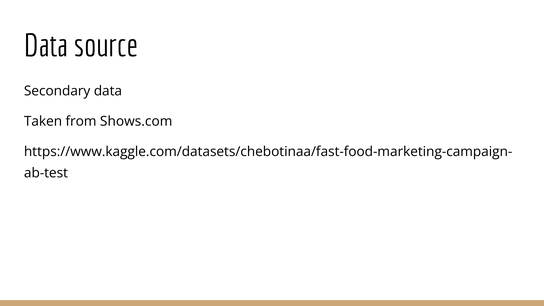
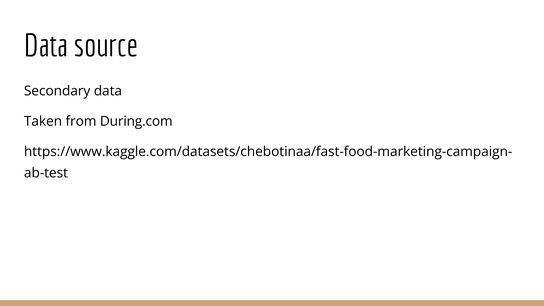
Shows.com: Shows.com -> During.com (136, 121)
